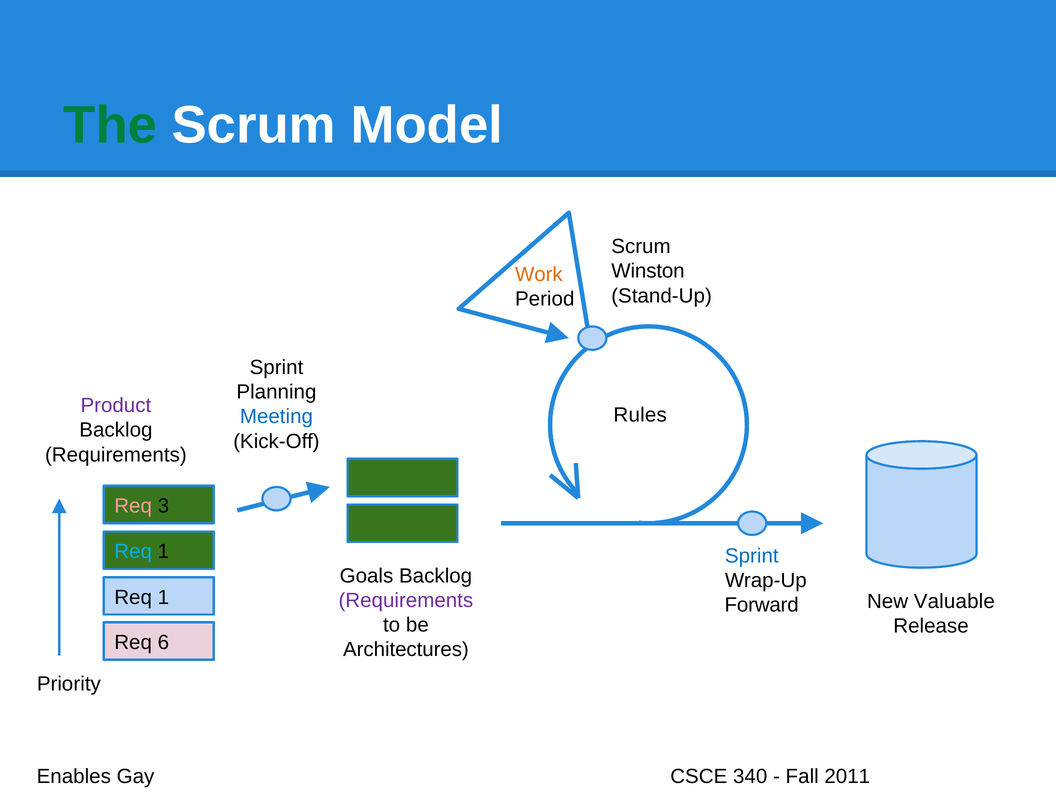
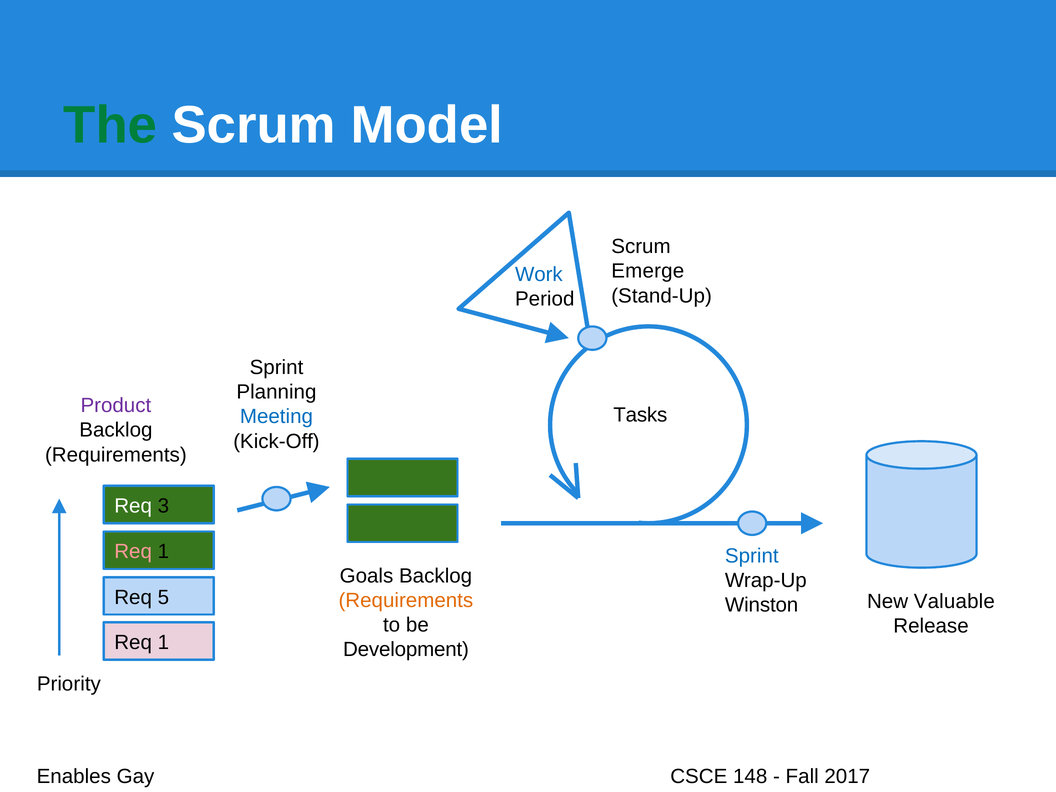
Winston: Winston -> Emerge (648, 271)
Work colour: orange -> blue (539, 275)
Rules: Rules -> Tasks (640, 415)
Req colour: pink -> white (133, 506)
Req colour: light blue -> pink (133, 552)
1: 1 -> 5 (163, 597)
Requirements colour: purple -> orange (406, 600)
Forward: Forward -> Winston (762, 605)
6: 6 -> 1 (163, 642)
Architectures: Architectures -> Development (406, 650)
340: 340 -> 148 (750, 777)
2011: 2011 -> 2017 (847, 777)
